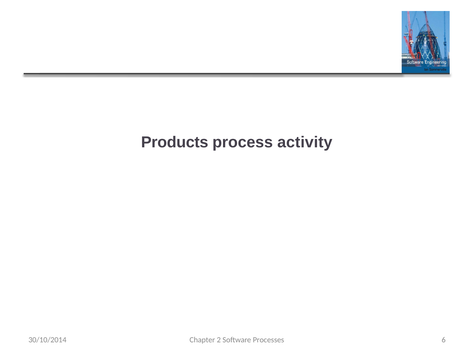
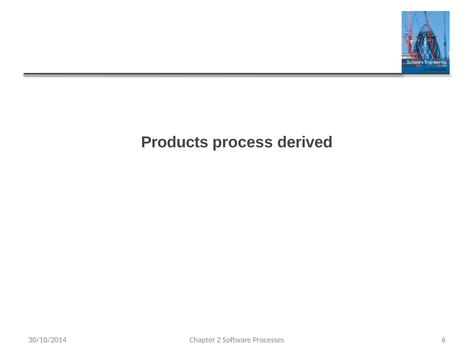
activity: activity -> derived (305, 142)
